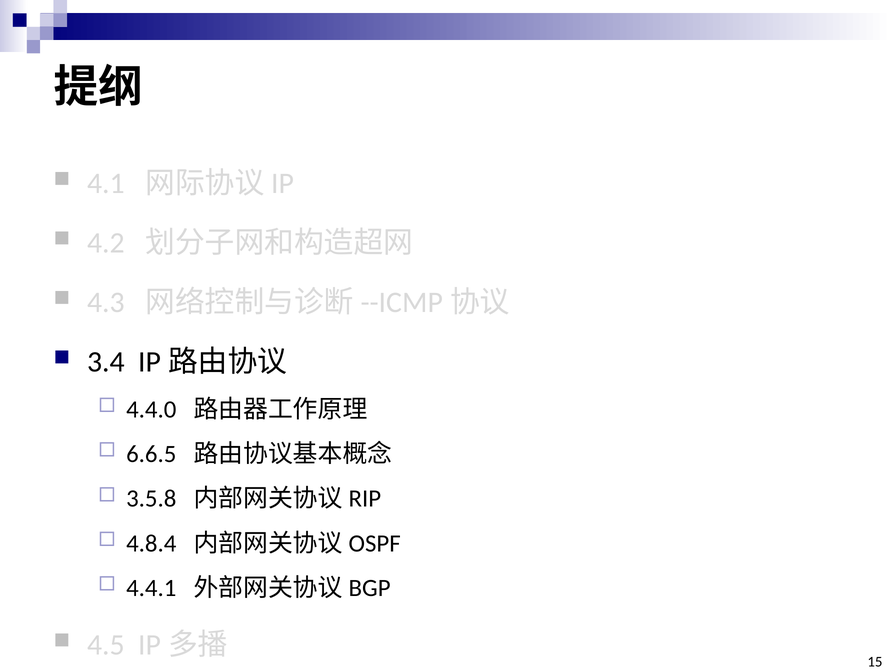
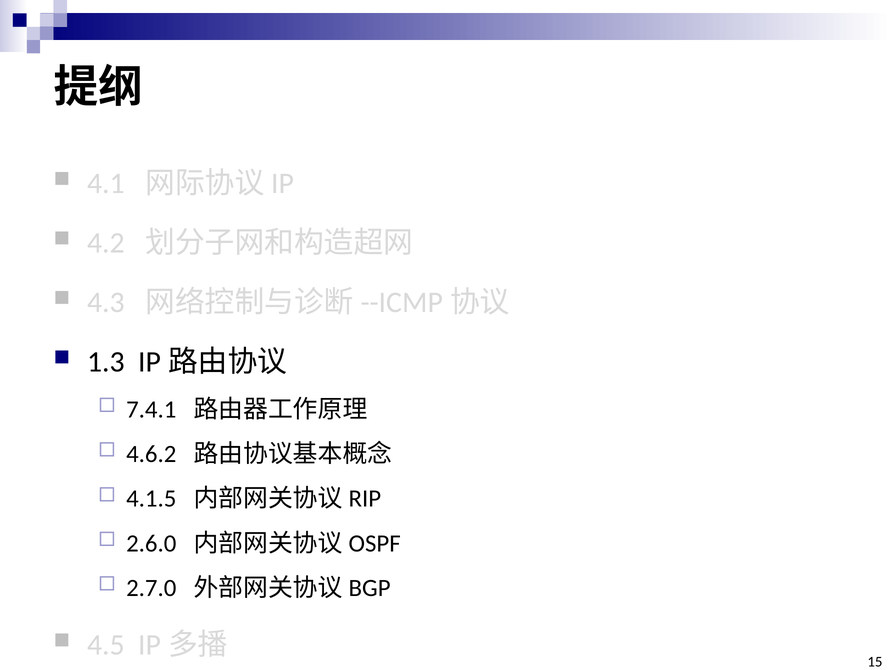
3.4: 3.4 -> 1.3 (106, 362)
4.4.0: 4.4.0 -> 7.4.1 (151, 409)
6.6.5: 6.6.5 -> 4.6.2 (151, 454)
3.5.8: 3.5.8 -> 4.1.5 (151, 499)
4.8.4: 4.8.4 -> 2.6.0 (151, 543)
4.4.1: 4.4.1 -> 2.7.0 (151, 588)
